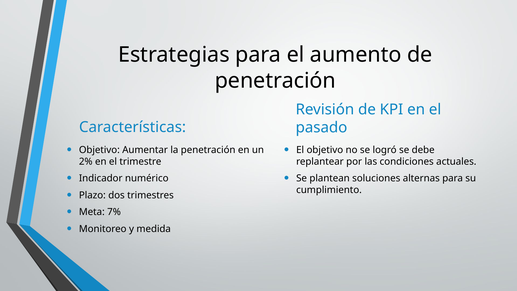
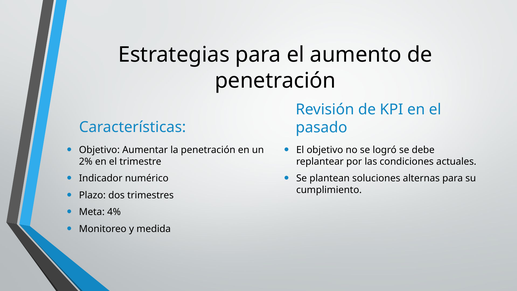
7%: 7% -> 4% (114, 212)
